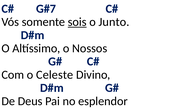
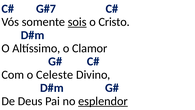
Junto: Junto -> Cristo (114, 22)
Nossos: Nossos -> Clamor (90, 48)
esplendor underline: none -> present (103, 101)
